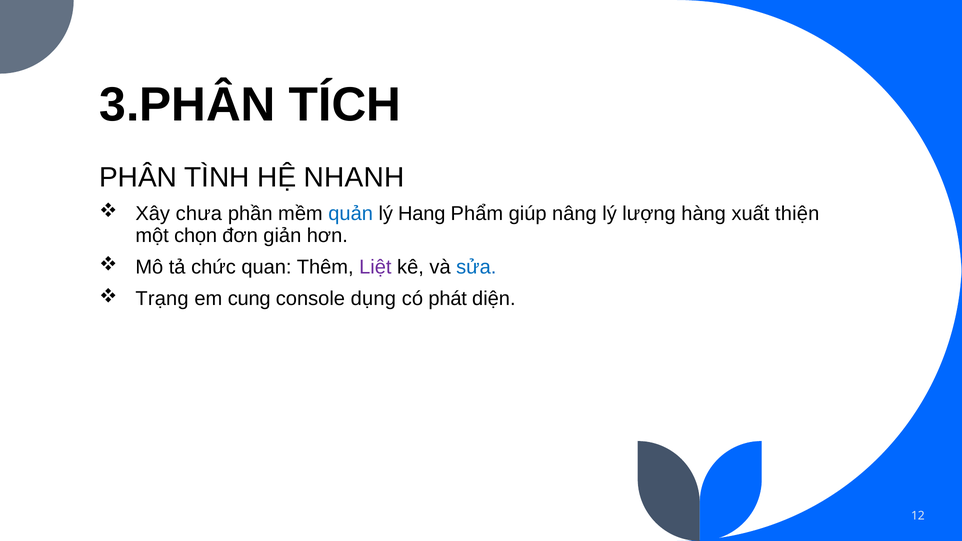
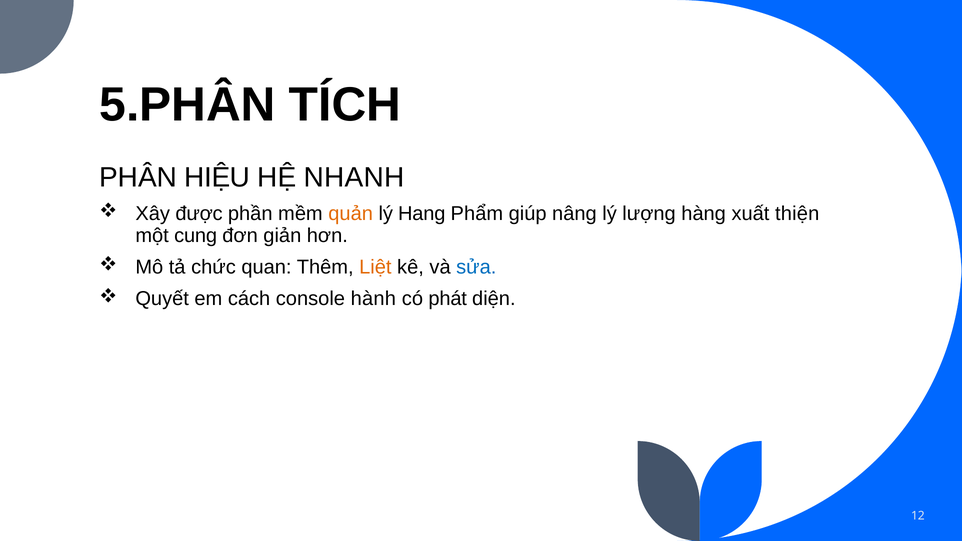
3.PHÂN: 3.PHÂN -> 5.PHÂN (187, 105)
TÌNH: TÌNH -> HIỆU (217, 178)
chưa: chưa -> được (199, 214)
quản colour: blue -> orange (351, 214)
chọn: chọn -> cung (196, 235)
Liệt colour: purple -> orange (375, 267)
Trạng: Trạng -> Quyết (162, 299)
cung: cung -> cách (249, 299)
dụng: dụng -> hành (373, 299)
